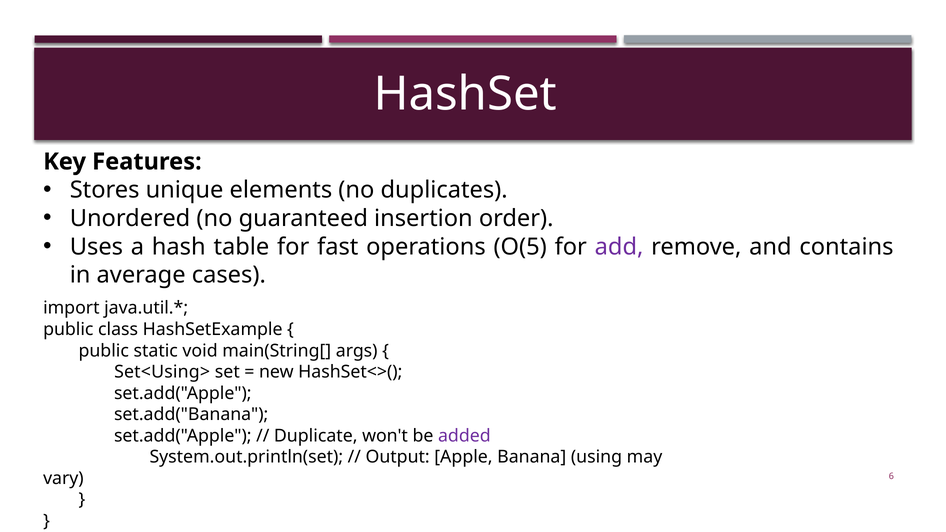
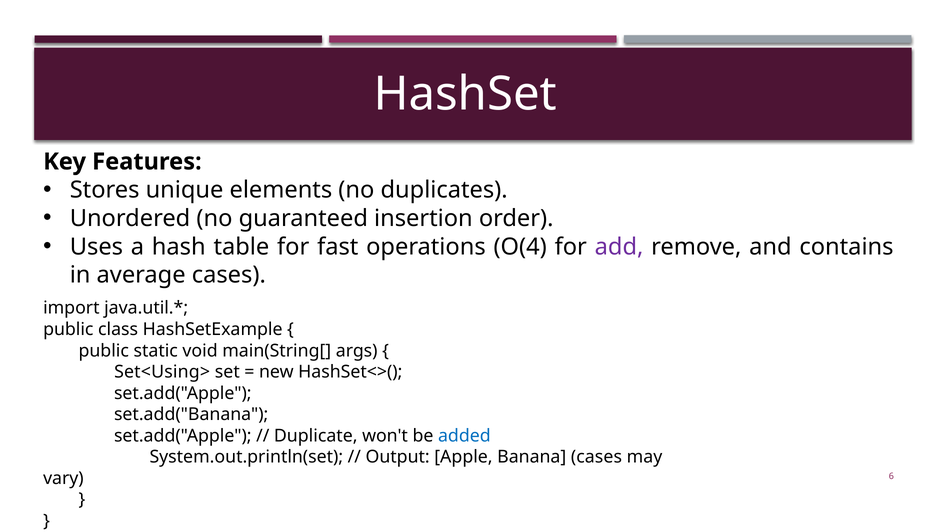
O(5: O(5 -> O(4 (520, 247)
added colour: purple -> blue (464, 436)
Banana using: using -> cases (596, 457)
